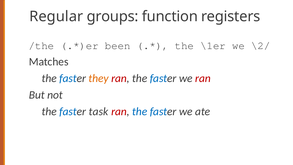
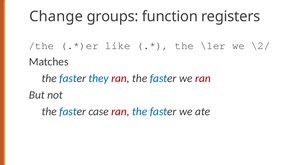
Regular: Regular -> Change (56, 16)
been: been -> like (118, 46)
they colour: orange -> blue (99, 78)
task: task -> case (99, 111)
